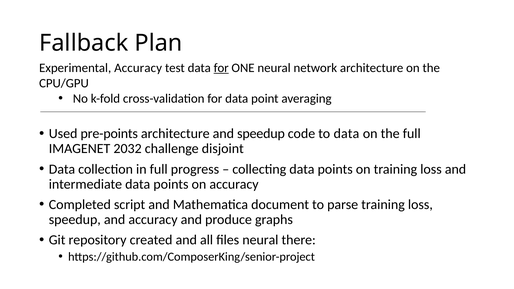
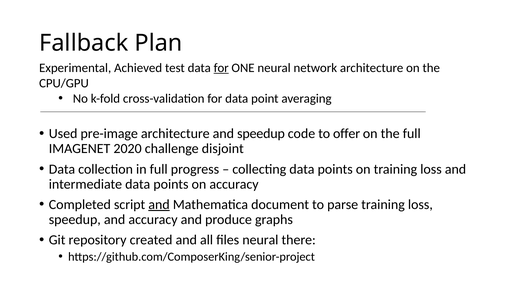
Experimental Accuracy: Accuracy -> Achieved (138, 68)
pre-points: pre-points -> pre-image (109, 134)
to data: data -> offer (347, 134)
2032: 2032 -> 2020 (128, 149)
and underline: none -> present (159, 205)
